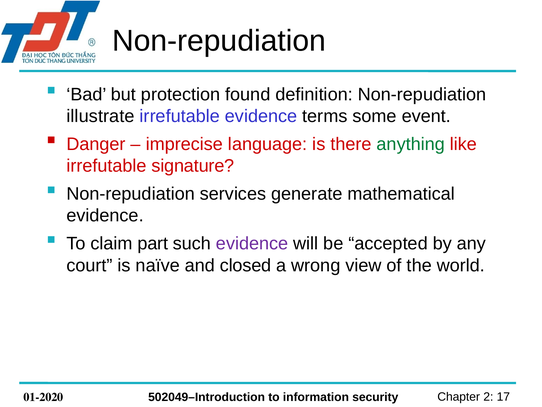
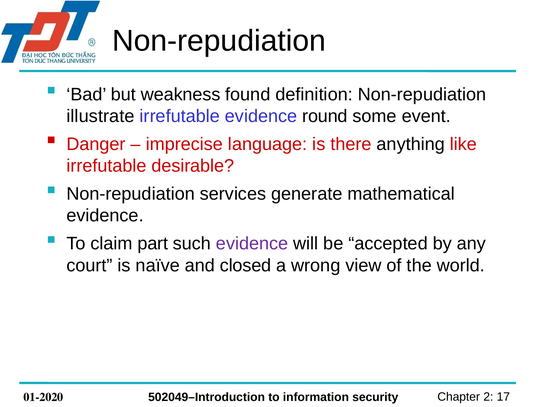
protection: protection -> weakness (181, 94)
terms: terms -> round (325, 116)
anything colour: green -> black (411, 144)
signature: signature -> desirable (193, 166)
